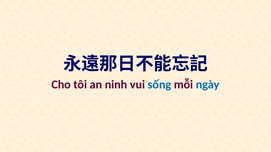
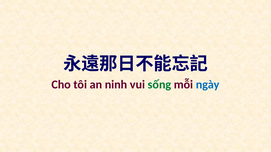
sống colour: blue -> green (159, 85)
